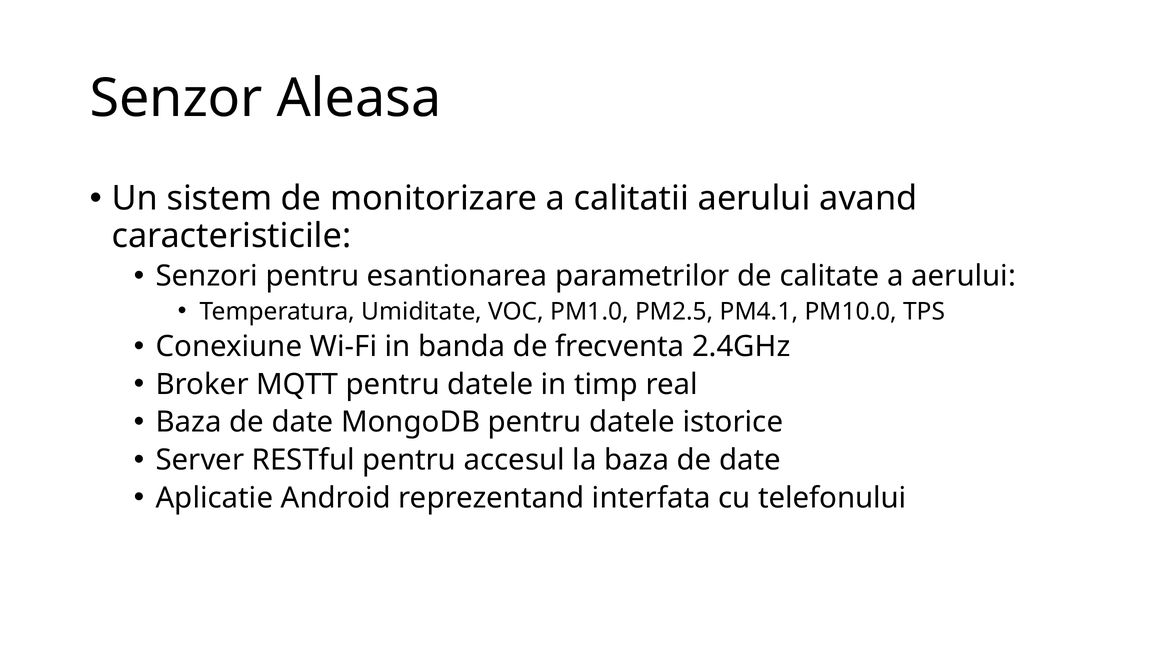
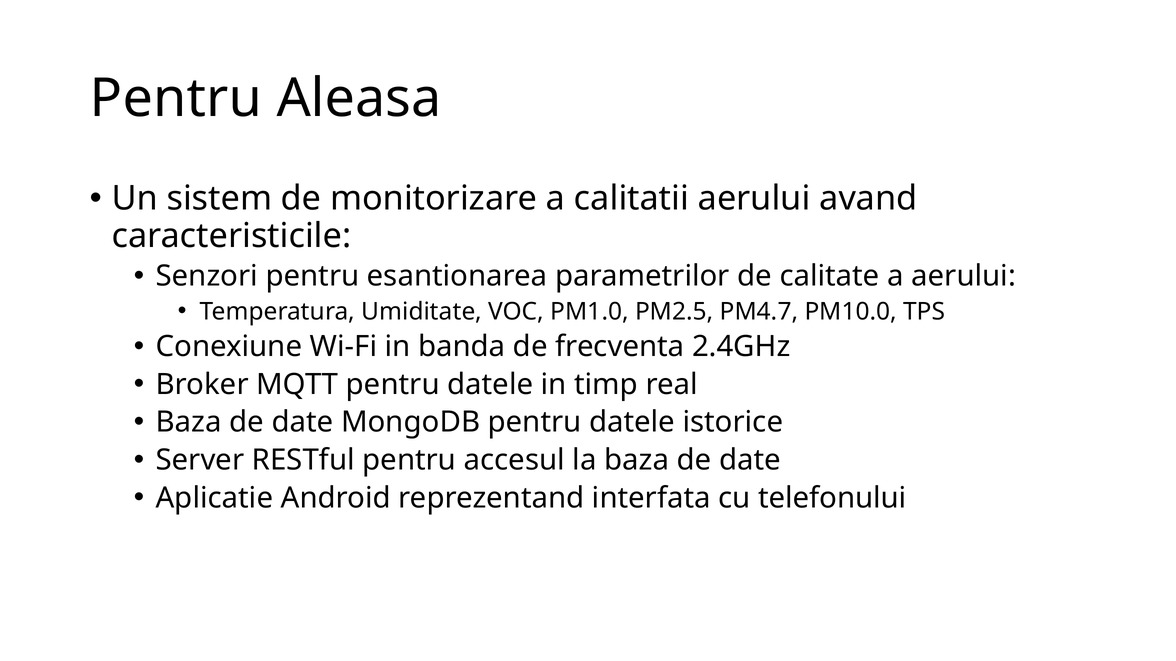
Senzor: Senzor -> Pentru (176, 99)
PM4.1: PM4.1 -> PM4.7 (759, 312)
